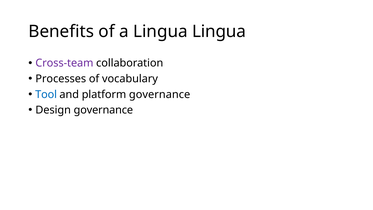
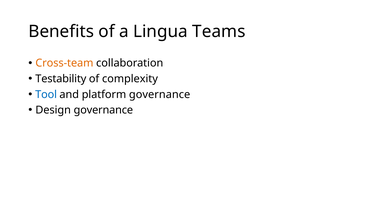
Lingua Lingua: Lingua -> Teams (219, 31)
Cross-team colour: purple -> orange (64, 63)
Processes: Processes -> Testability (61, 79)
vocabulary: vocabulary -> complexity (130, 79)
